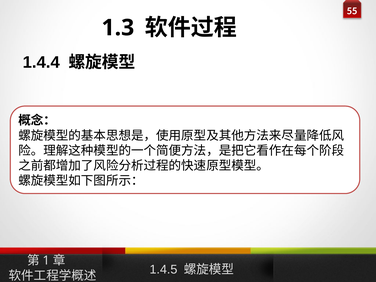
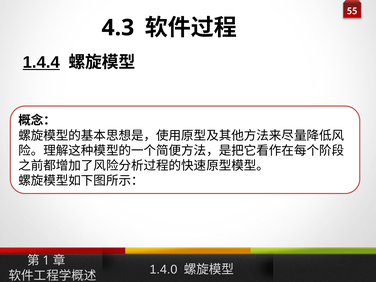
1.3: 1.3 -> 4.3 (118, 28)
1.4.4 underline: none -> present (41, 62)
1.4.5: 1.4.5 -> 1.4.0 (163, 269)
